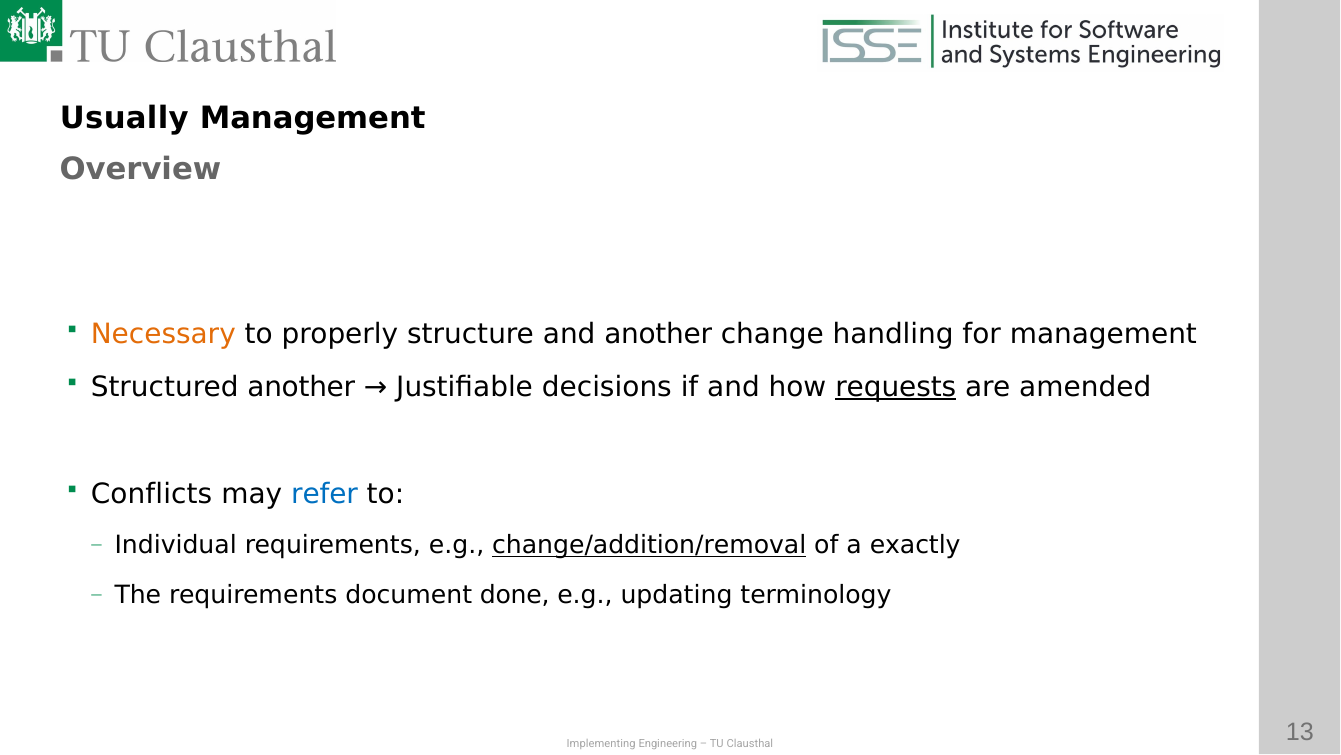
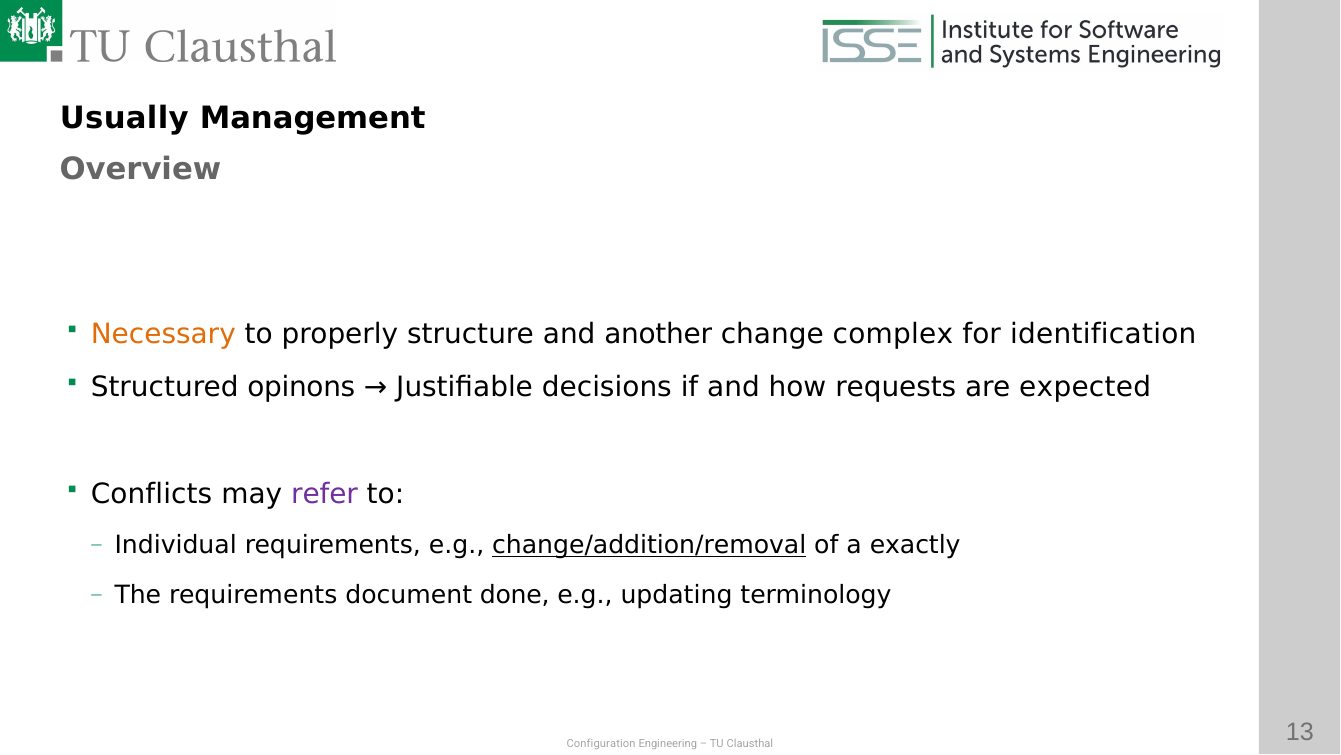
handling: handling -> complex (893, 334)
for management: management -> identification (1103, 334)
Structured another: another -> opinons (301, 387)
requests underline: present -> none (896, 387)
amended: amended -> expected (1085, 387)
refer colour: blue -> purple (325, 494)
Implementing: Implementing -> Configuration (601, 743)
